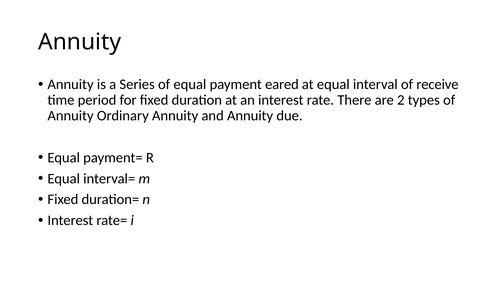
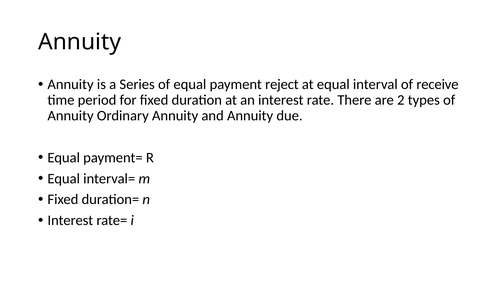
eared: eared -> reject (282, 85)
